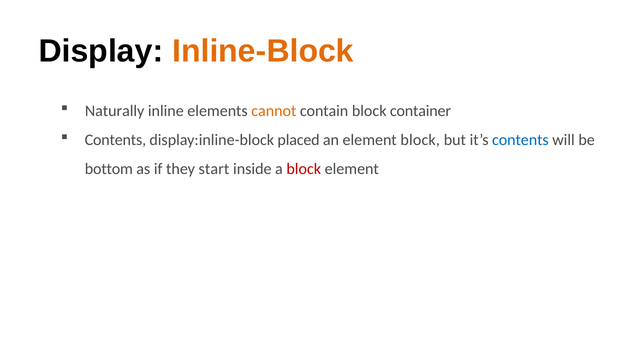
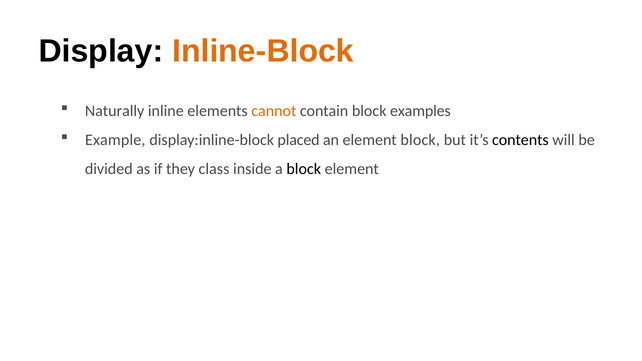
container: container -> examples (420, 111)
Contents: Contents -> Example (115, 140)
contents colour: blue -> black (520, 140)
bottom: bottom -> divided (109, 169)
start: start -> class (214, 169)
block colour: red -> black (304, 169)
